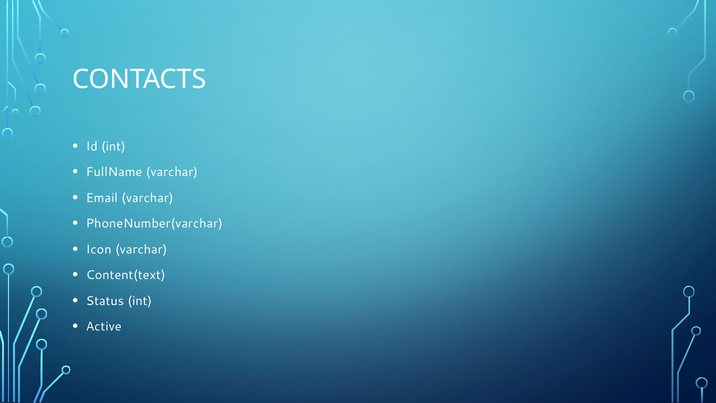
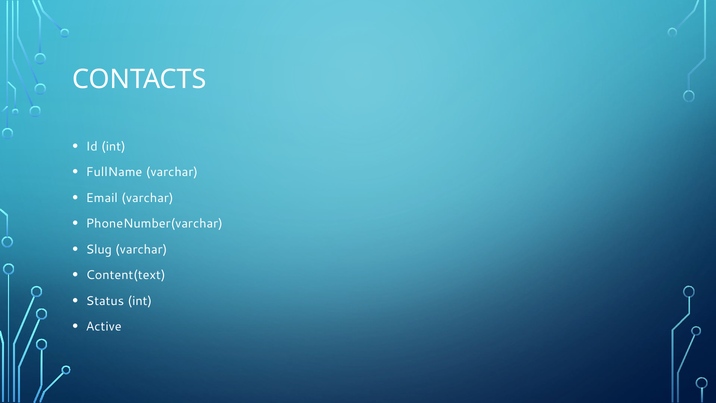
Icon: Icon -> Slug (99, 249)
